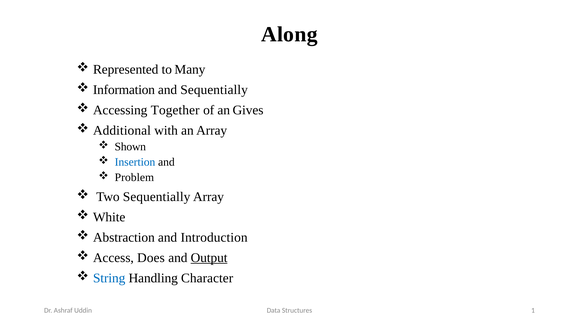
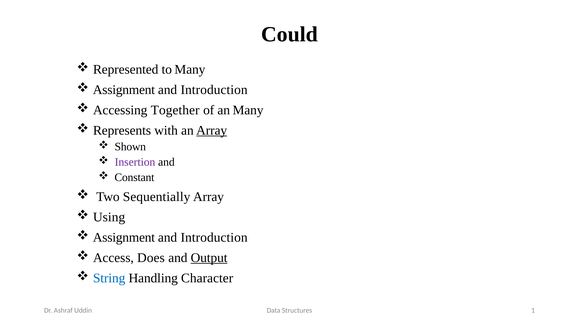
Along: Along -> Could (289, 35)
Information: Information -> Assignment (124, 90)
Sequentially: Sequentially -> Introduction (214, 90)
an Gives: Gives -> Many (248, 110)
Additional: Additional -> Represents (122, 131)
Array underline: none -> present (212, 131)
Insertion colour: blue -> purple (135, 162)
Problem: Problem -> Constant (134, 178)
White: White -> Using (109, 217)
Abstraction: Abstraction -> Assignment (124, 238)
